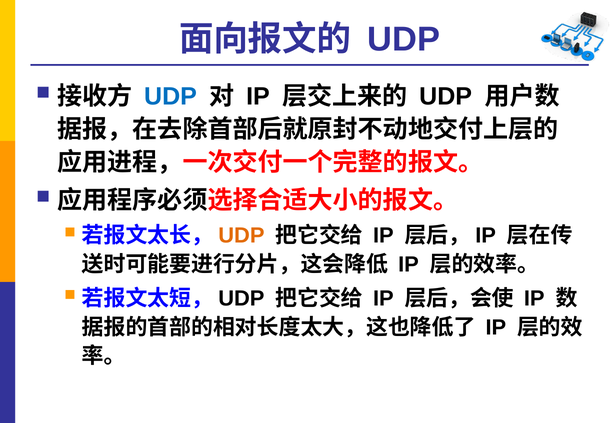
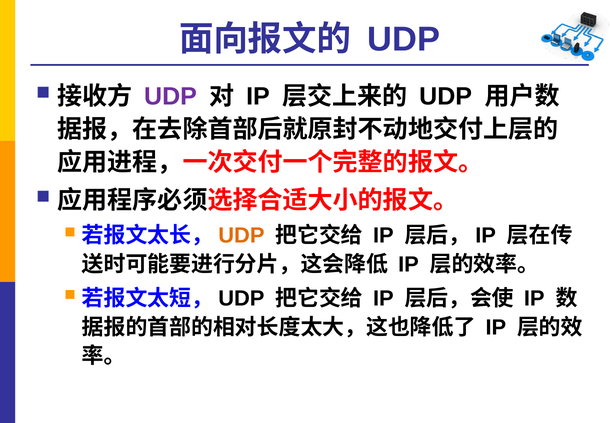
UDP colour: blue -> purple (170, 96)
